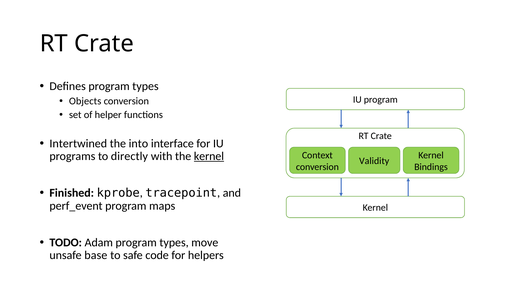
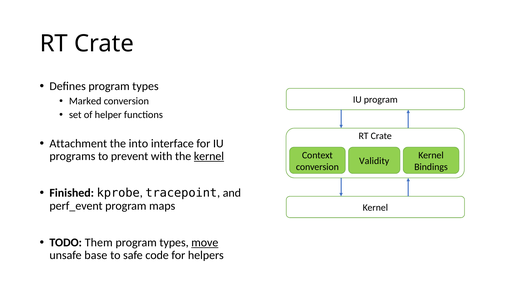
Objects: Objects -> Marked (85, 101)
Intertwined: Intertwined -> Attachment (78, 143)
directly: directly -> prevent (130, 156)
Adam: Adam -> Them (99, 243)
move underline: none -> present (205, 243)
